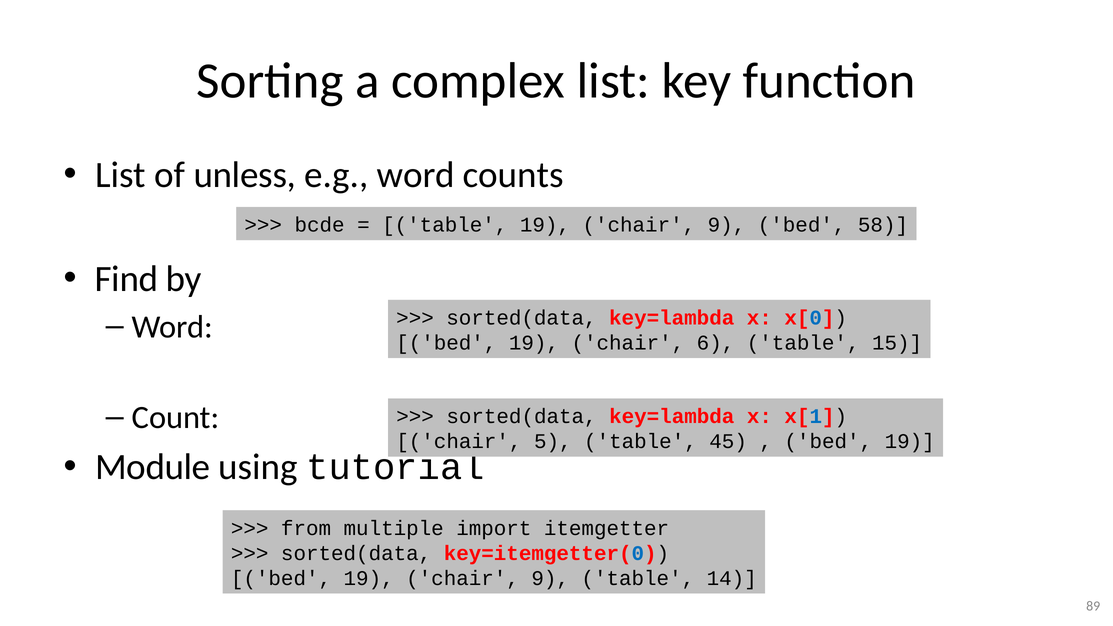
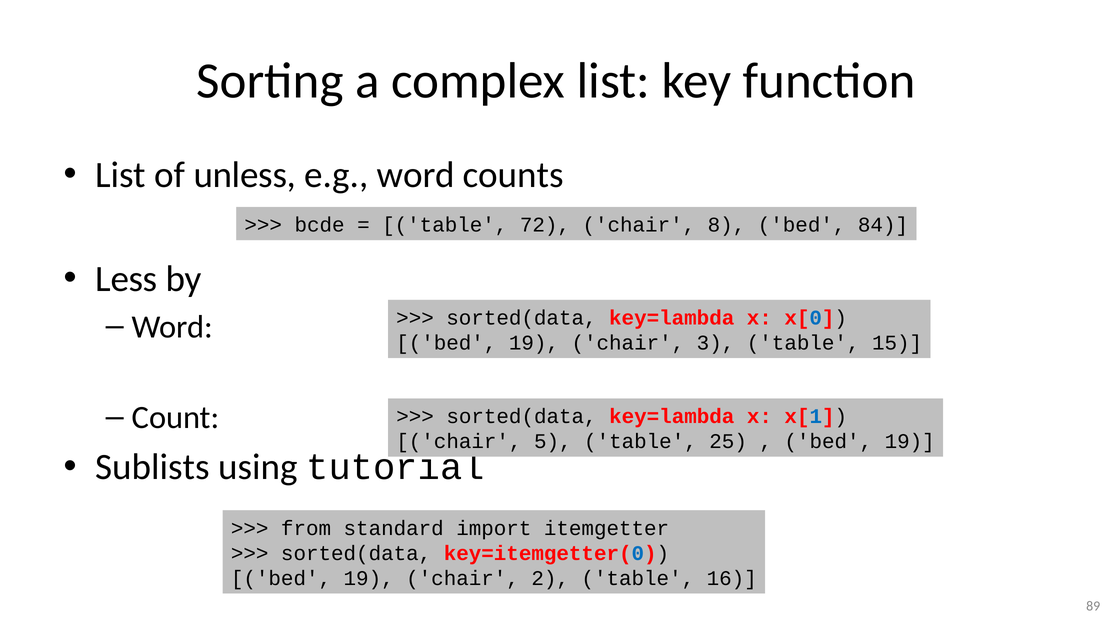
table 19: 19 -> 72 (545, 225)
9: 9 -> 8 (727, 225)
58: 58 -> 84 (883, 225)
Find: Find -> Less (126, 279)
6: 6 -> 3 (716, 343)
45: 45 -> 25 (728, 442)
Module: Module -> Sublists (153, 467)
multiple: multiple -> standard (394, 528)
bed 19 chair 9: 9 -> 2 (550, 578)
14: 14 -> 16 (732, 578)
